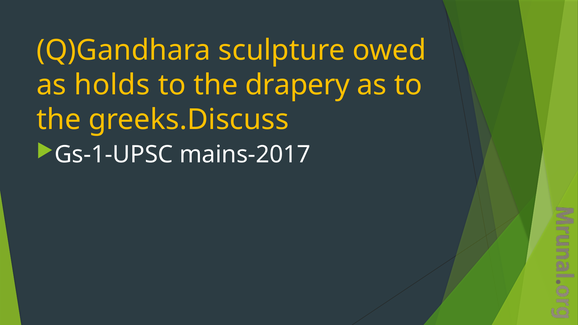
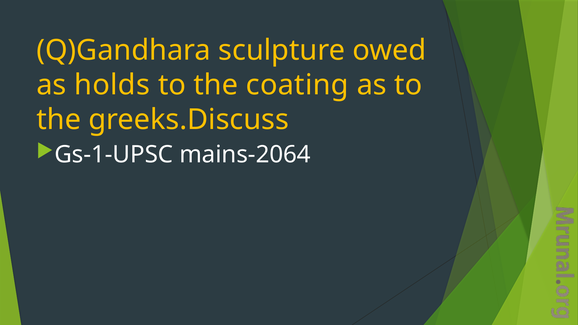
drapery: drapery -> coating (297, 85)
mains-2017: mains-2017 -> mains-2064 (245, 155)
